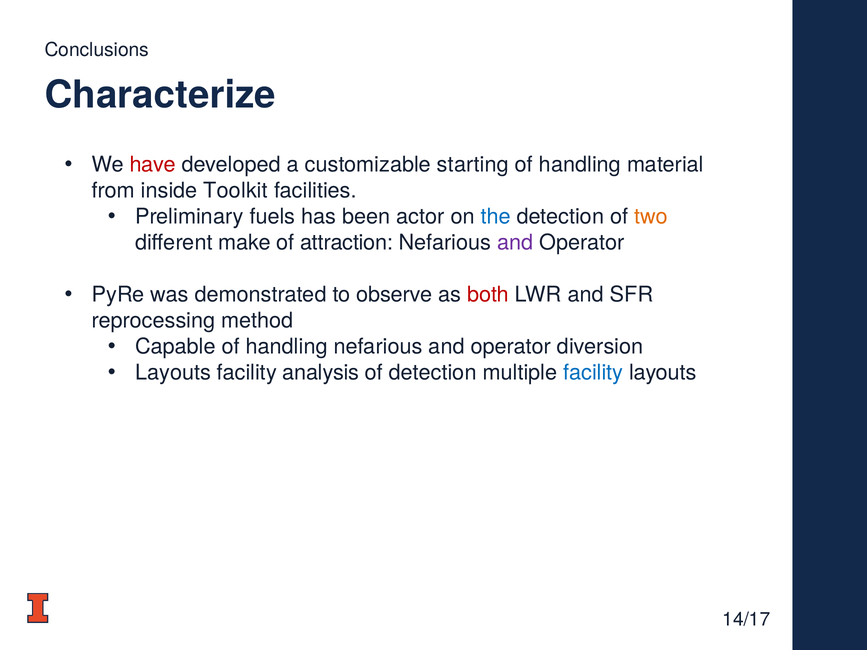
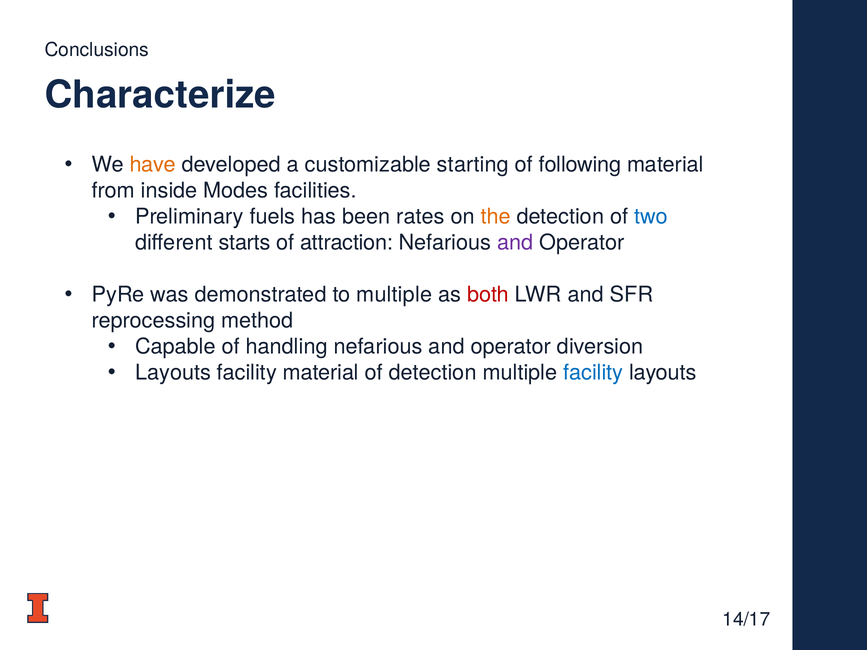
have colour: red -> orange (153, 165)
handling: handling -> following (580, 165)
Toolkit: Toolkit -> Modes (236, 191)
actor: actor -> rates (420, 217)
the colour: blue -> orange (496, 217)
two colour: orange -> blue (651, 217)
make: make -> starts (245, 243)
to observe: observe -> multiple (394, 295)
facility analysis: analysis -> material (321, 373)
